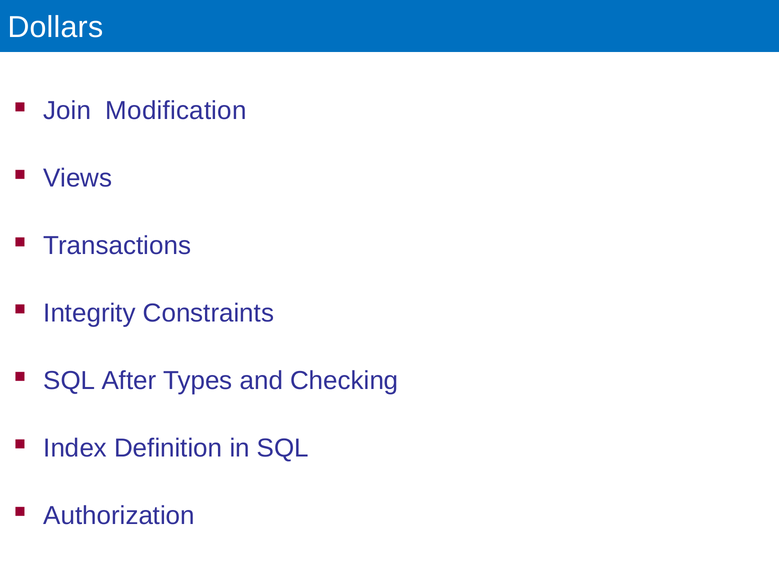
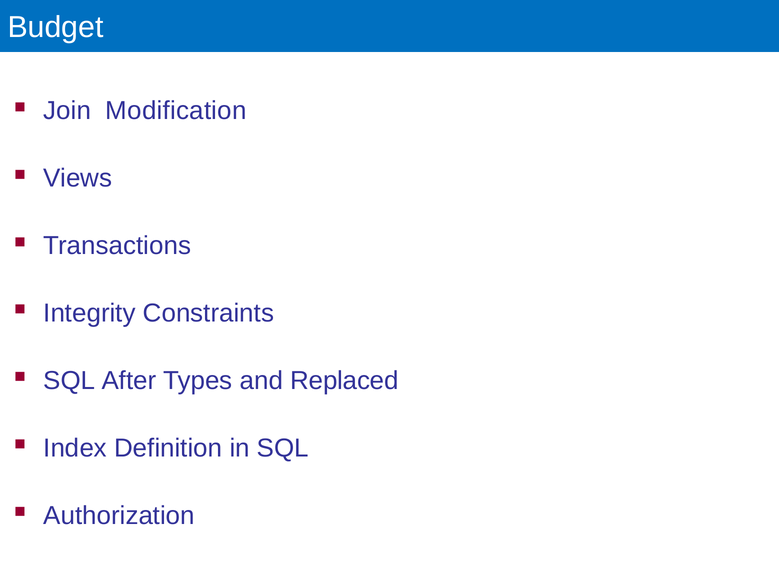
Dollars: Dollars -> Budget (56, 28)
Checking: Checking -> Replaced (344, 381)
